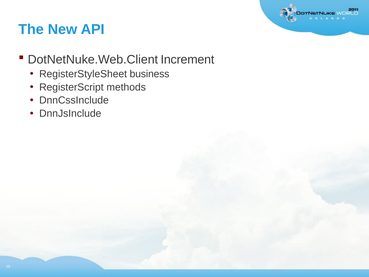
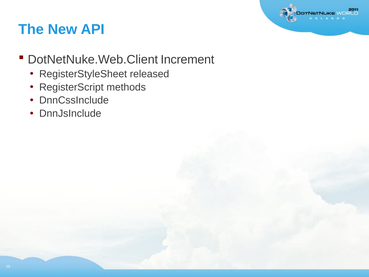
business: business -> released (149, 74)
